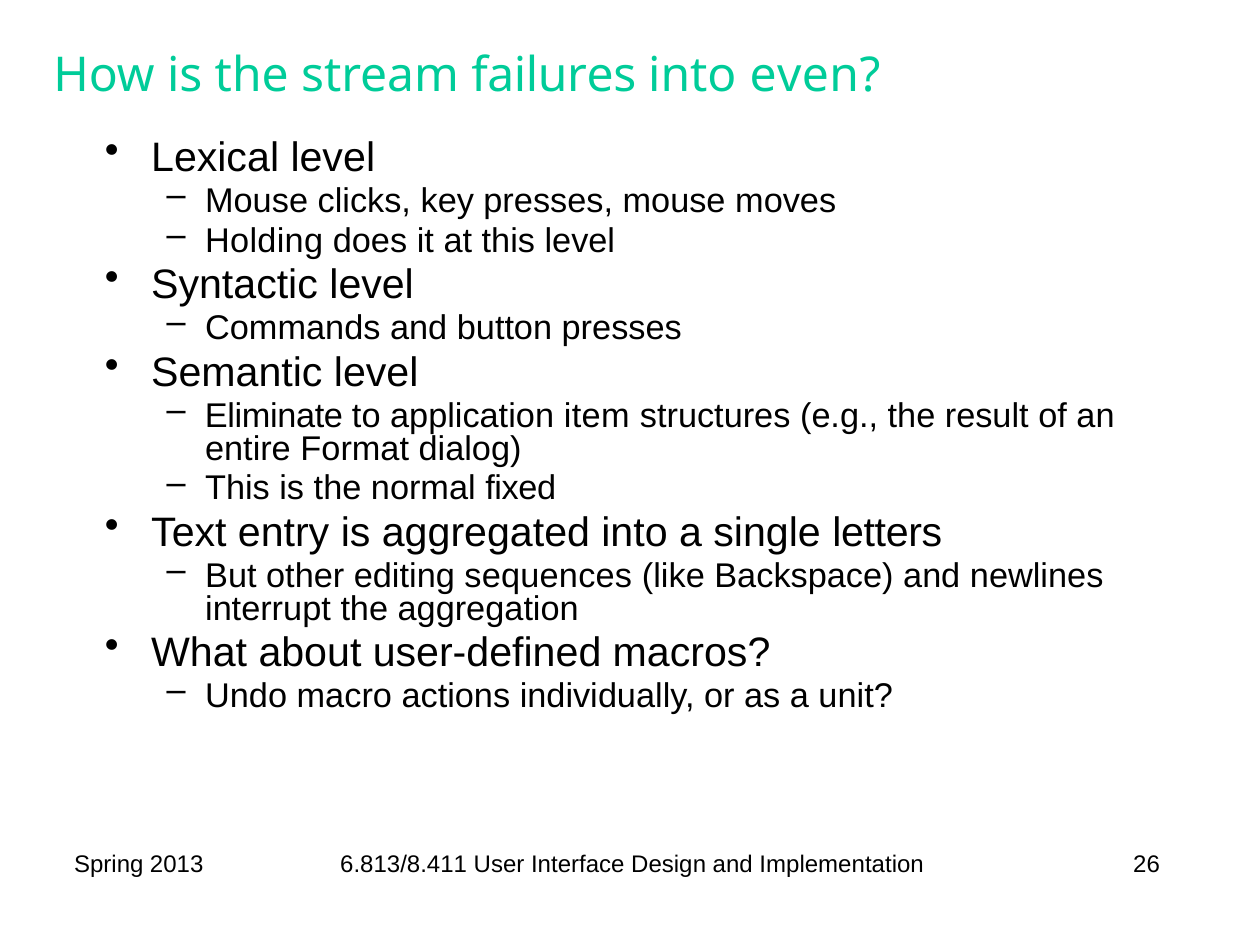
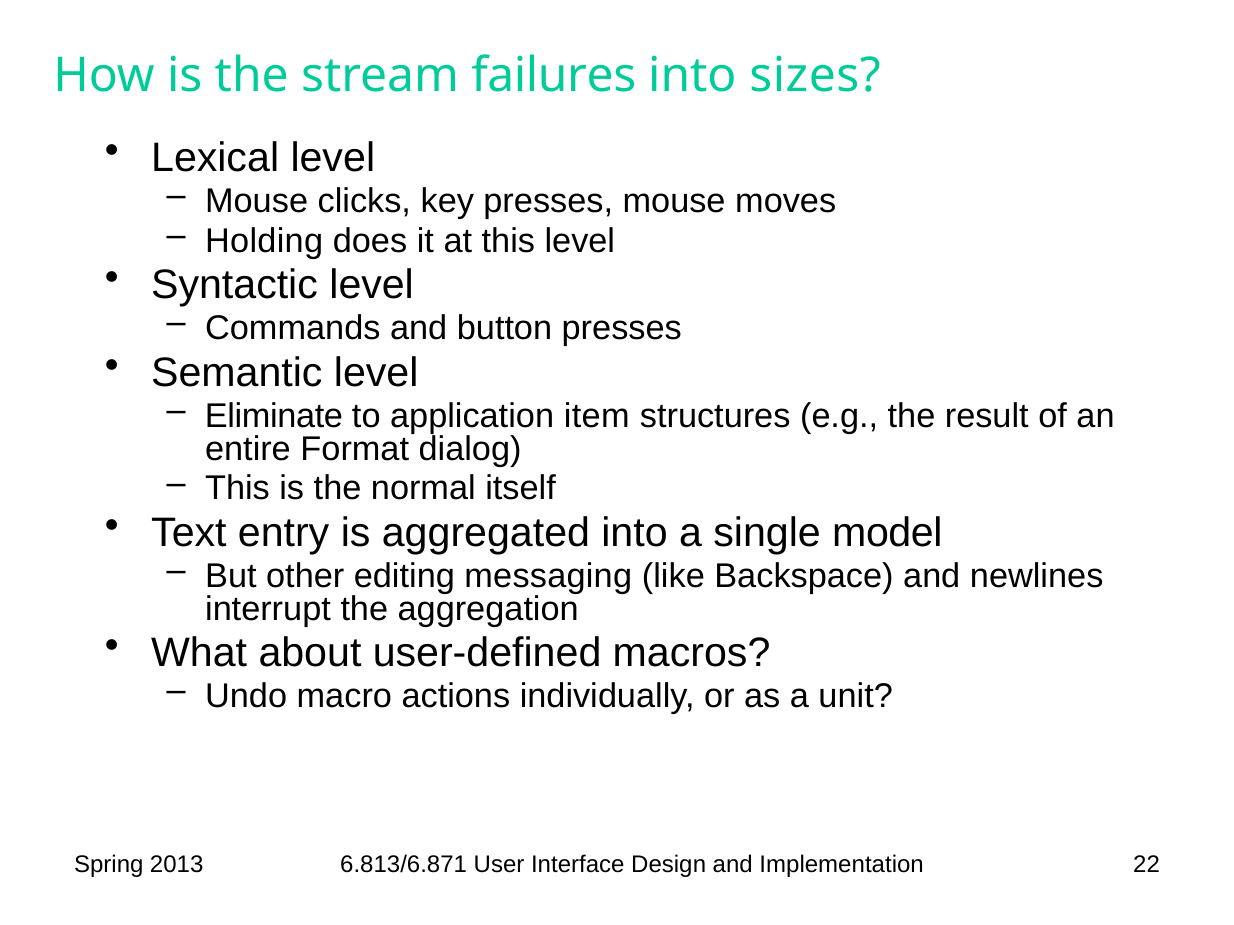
even: even -> sizes (815, 75)
fixed: fixed -> itself (521, 489)
letters: letters -> model (887, 533)
sequences: sequences -> messaging (548, 576)
6.813/8.411: 6.813/8.411 -> 6.813/6.871 (404, 865)
26: 26 -> 22 (1147, 865)
